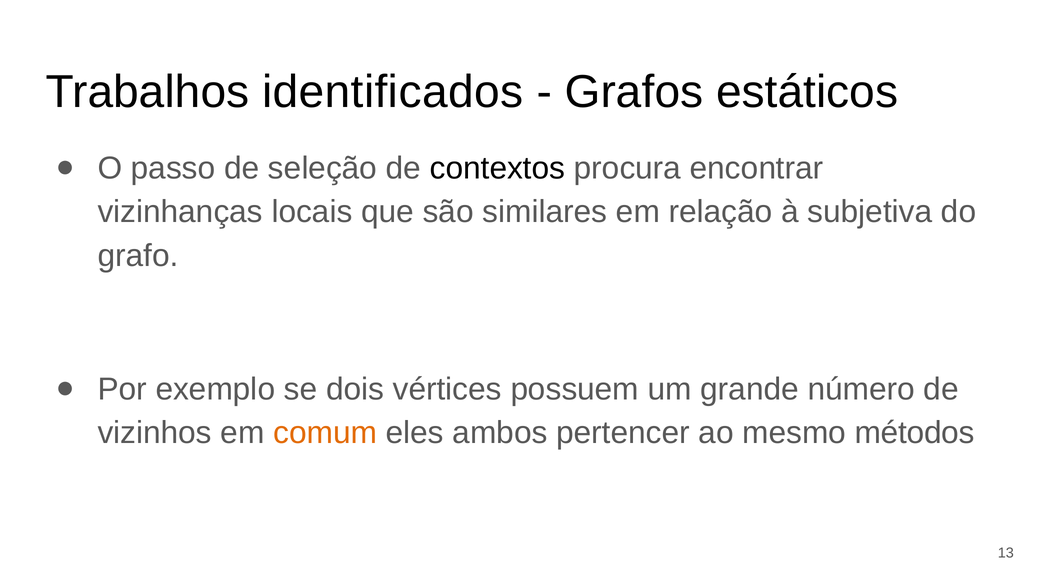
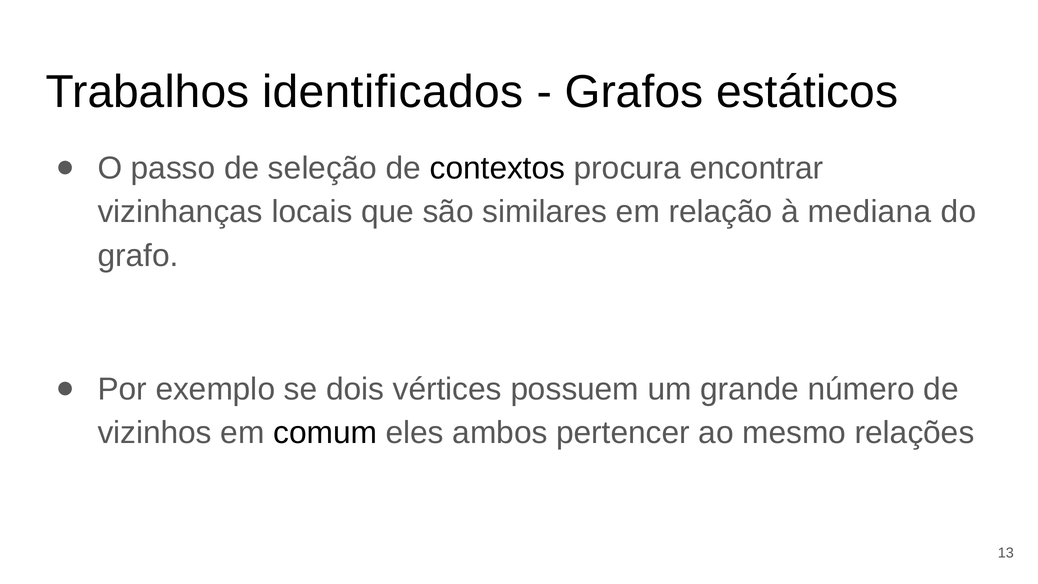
subjetiva: subjetiva -> mediana (870, 212)
comum colour: orange -> black (325, 433)
métodos: métodos -> relações (915, 433)
